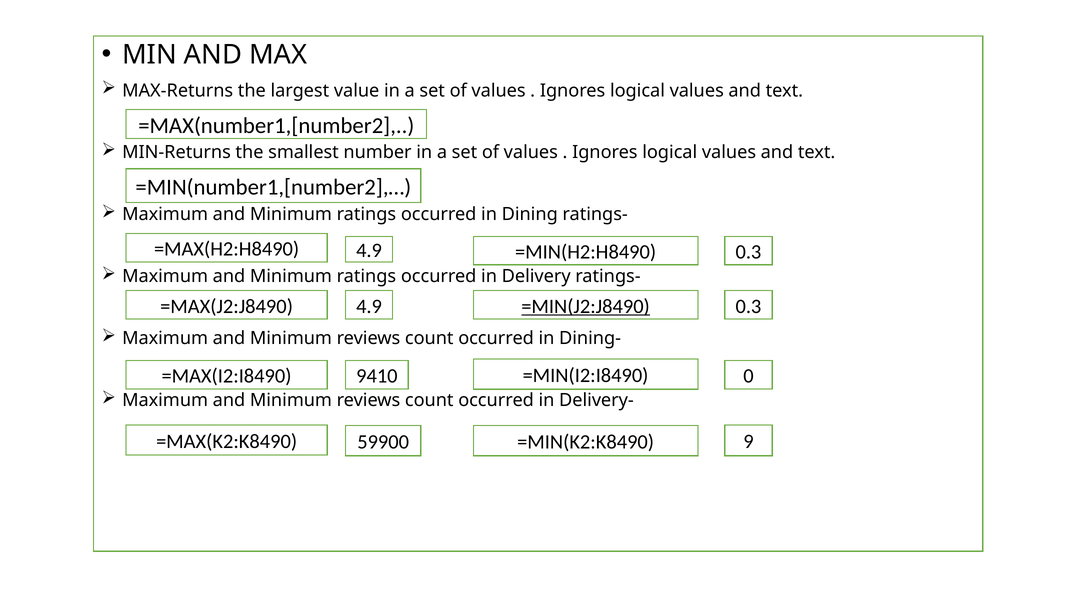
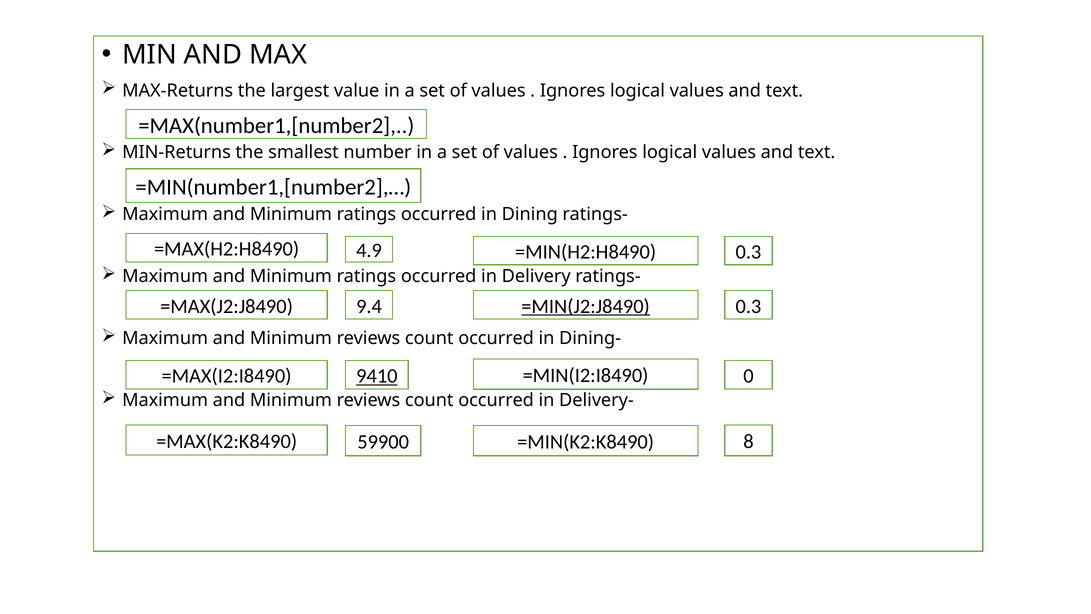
4.9: 4.9 -> 9.4 (369, 306)
9410 underline: none -> present (377, 376)
9: 9 -> 8 (748, 442)
